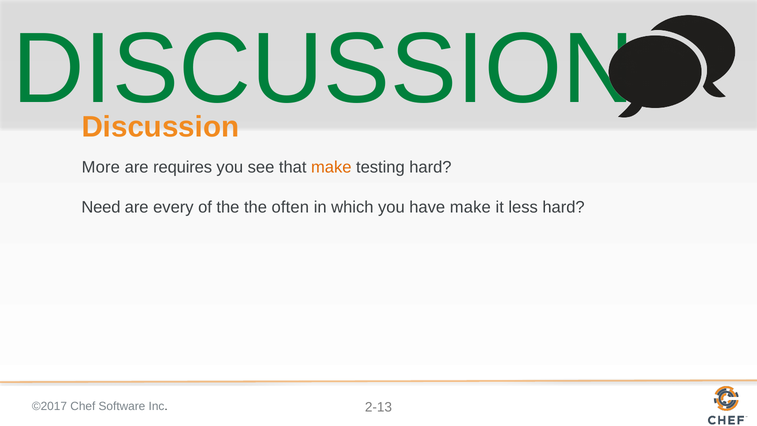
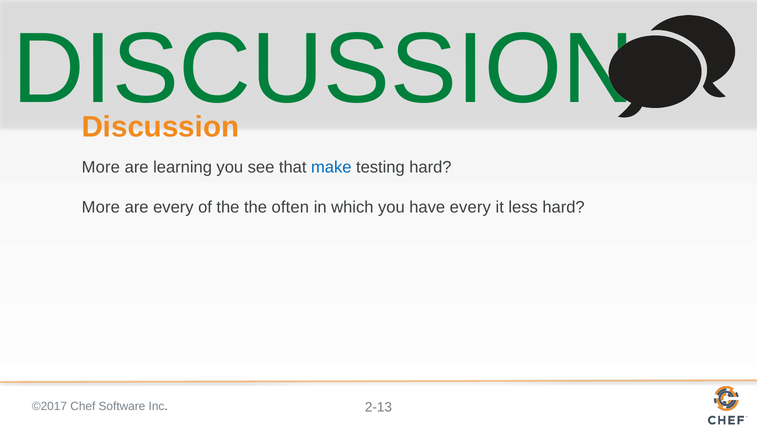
requires: requires -> learning (183, 167)
make colour: orange -> blue (331, 167)
Need: Need -> More (101, 207)
have make: make -> every (470, 207)
